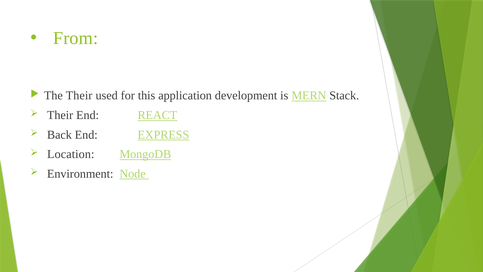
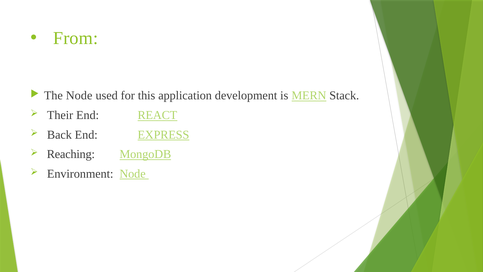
The Their: Their -> Node (79, 96)
Location: Location -> Reaching (71, 154)
